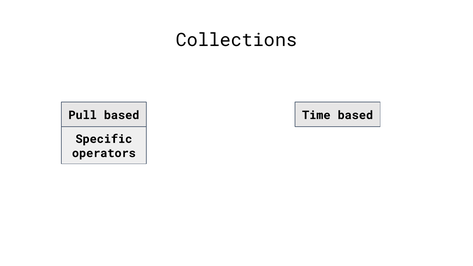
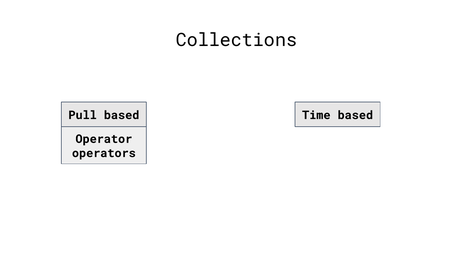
Specific: Specific -> Operator (104, 139)
